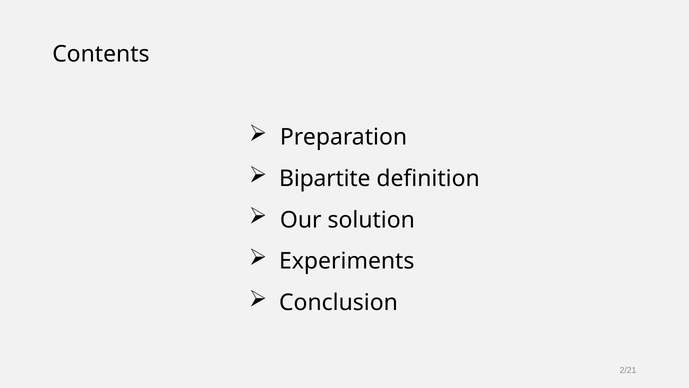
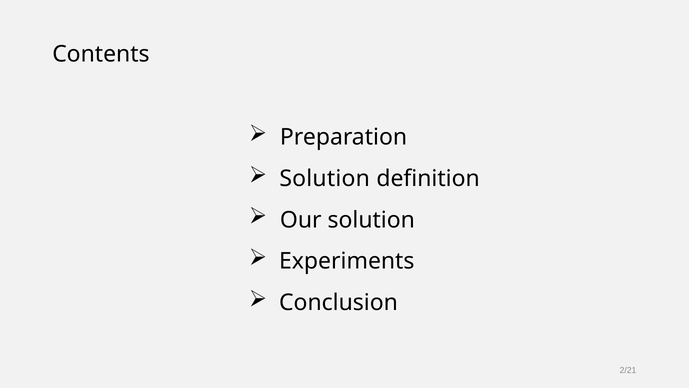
Bipartite: Bipartite -> Solution (325, 178)
